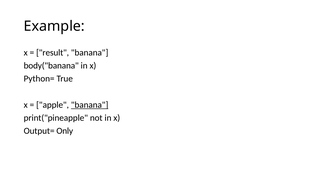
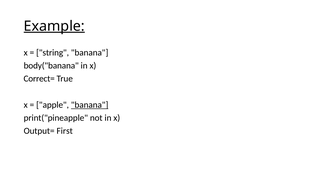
Example underline: none -> present (54, 26)
result: result -> string (53, 53)
Python=: Python= -> Correct= (39, 79)
Only: Only -> First (65, 131)
